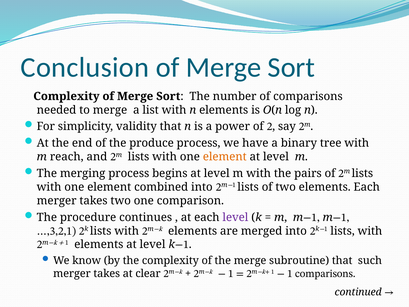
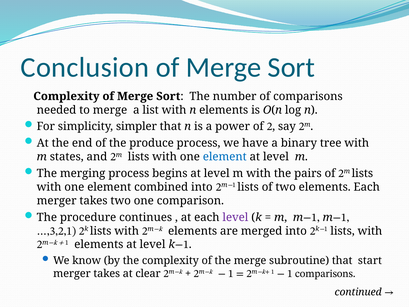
validity: validity -> simpler (136, 126)
element colour: orange -> blue (225, 157)
reach: reach -> states (67, 157)
such: such -> start (370, 260)
